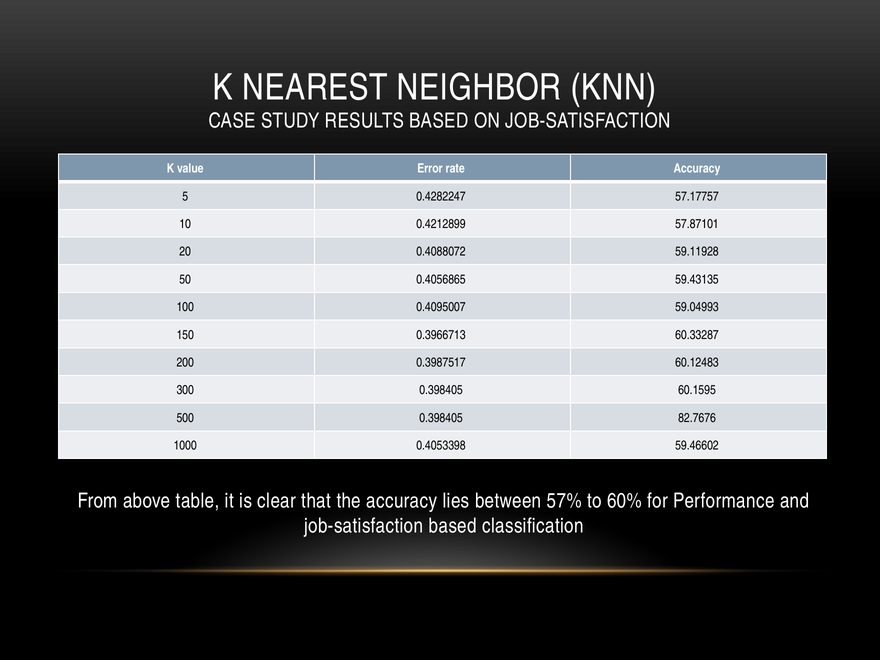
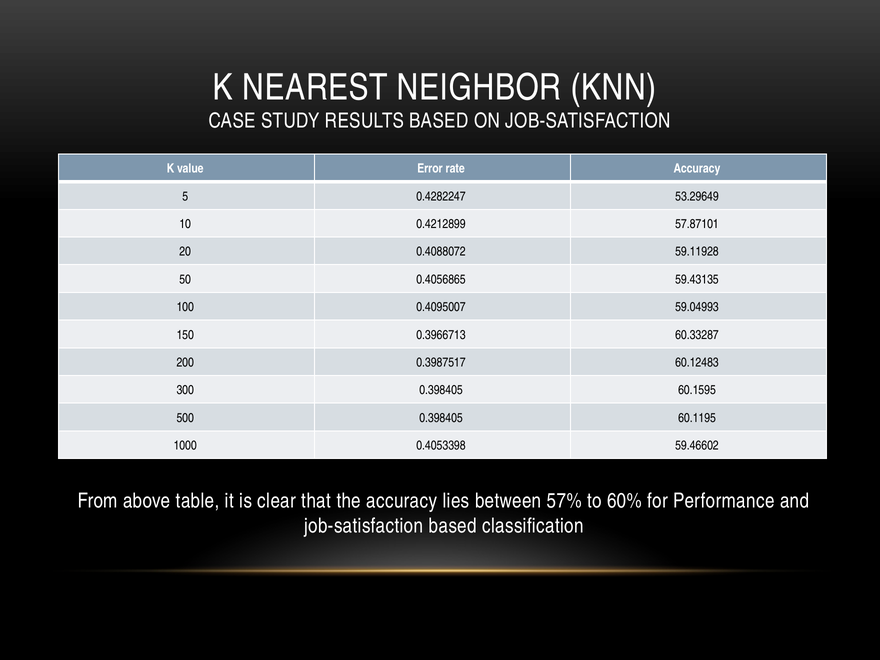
57.17757: 57.17757 -> 53.29649 (697, 196)
82.7676: 82.7676 -> 60.1195 (697, 418)
